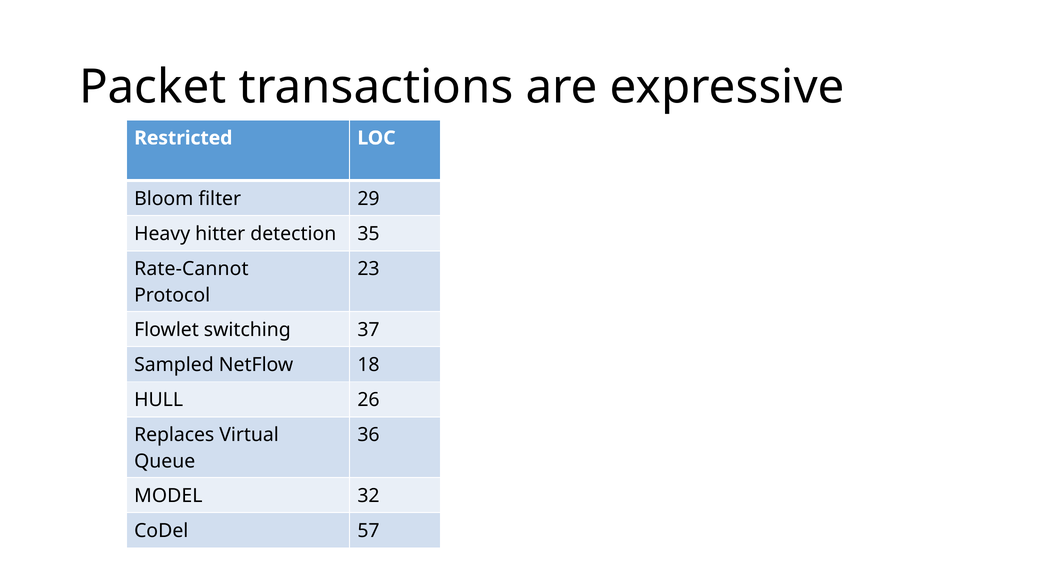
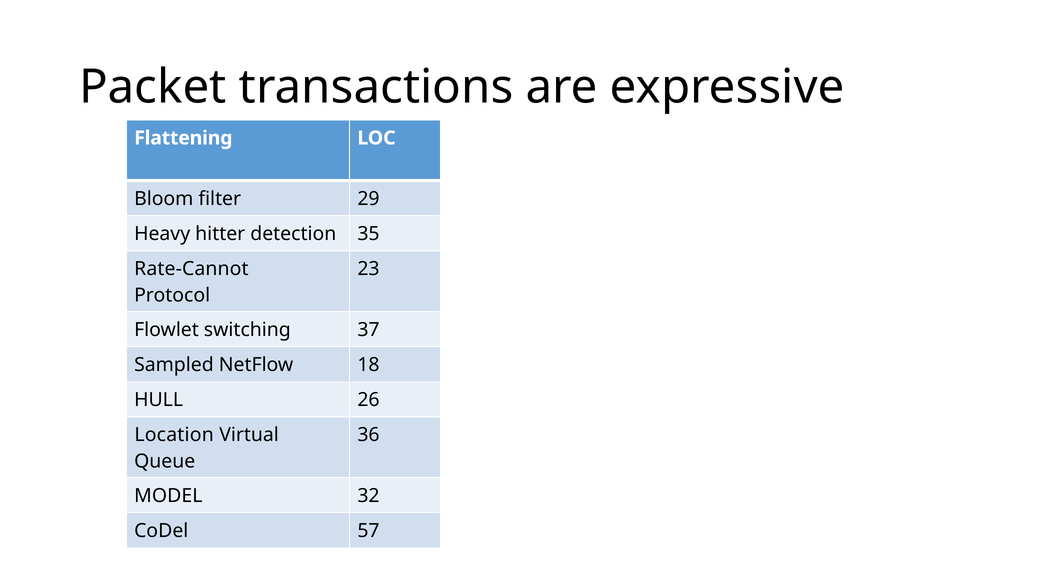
Restricted: Restricted -> Flattening (183, 138)
Replaces: Replaces -> Location (174, 435)
